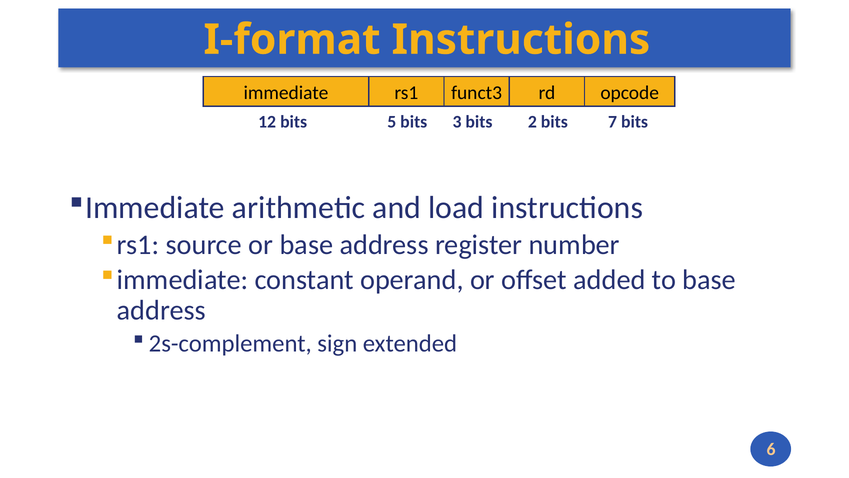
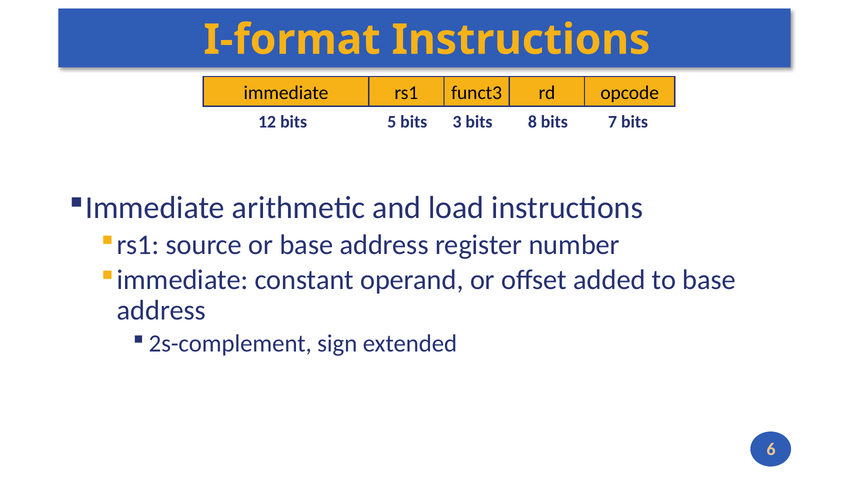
2: 2 -> 8 (532, 122)
